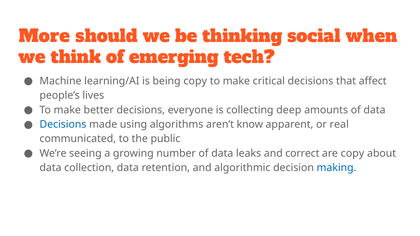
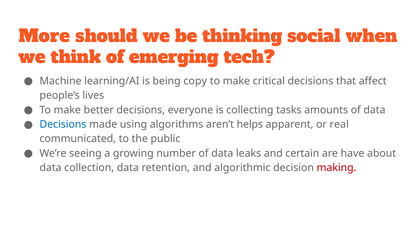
deep: deep -> tasks (289, 110)
know: know -> helps (250, 125)
correct: correct -> certain (302, 153)
are copy: copy -> have (353, 153)
making colour: blue -> red (337, 168)
